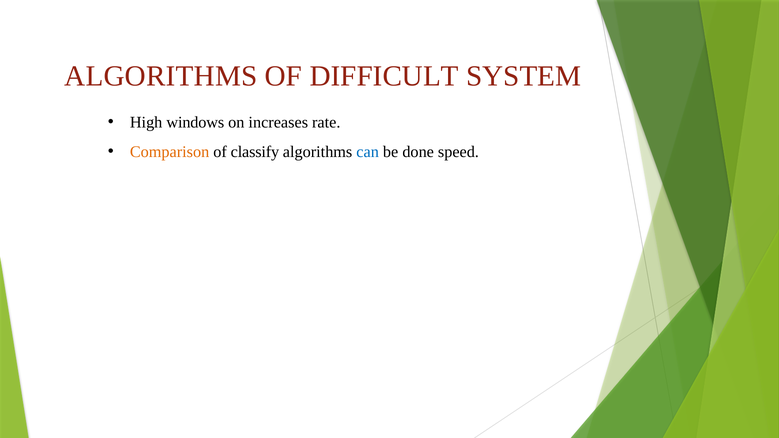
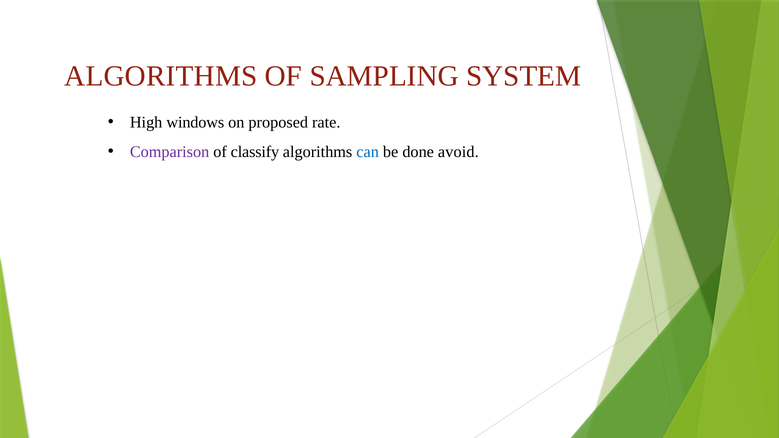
DIFFICULT: DIFFICULT -> SAMPLING (384, 76)
increases: increases -> proposed (278, 123)
Comparison colour: orange -> purple (170, 152)
speed: speed -> avoid (458, 152)
